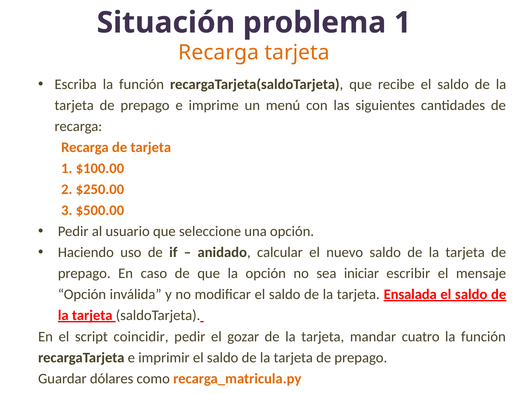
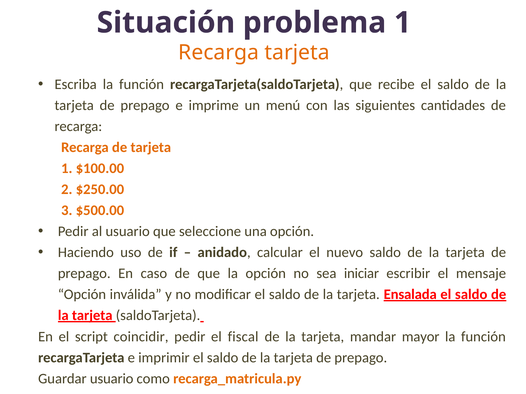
gozar: gozar -> fiscal (243, 337)
cuatro: cuatro -> mayor (421, 337)
Guardar dólares: dólares -> usuario (112, 379)
